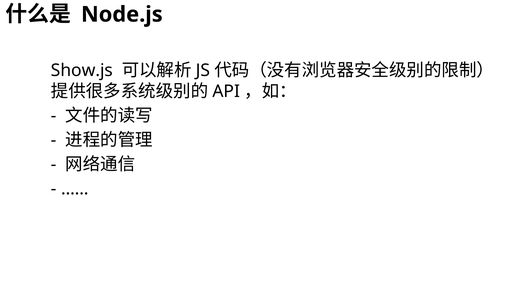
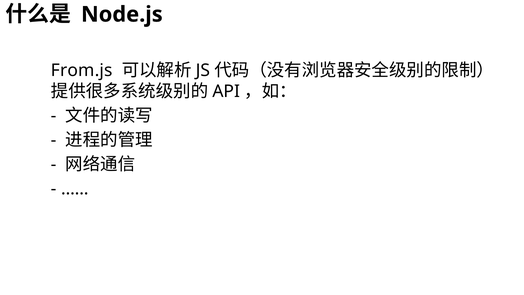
Show.js: Show.js -> From.js (82, 70)
